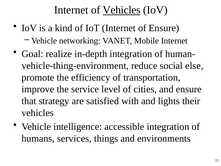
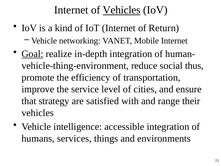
of Ensure: Ensure -> Return (164, 28)
Goal underline: none -> present (32, 54)
else: else -> thus (194, 66)
lights: lights -> range (169, 101)
